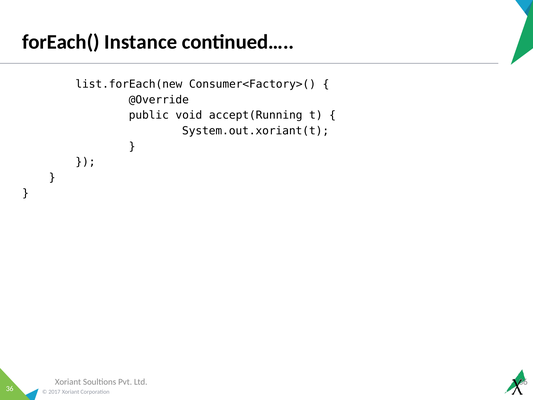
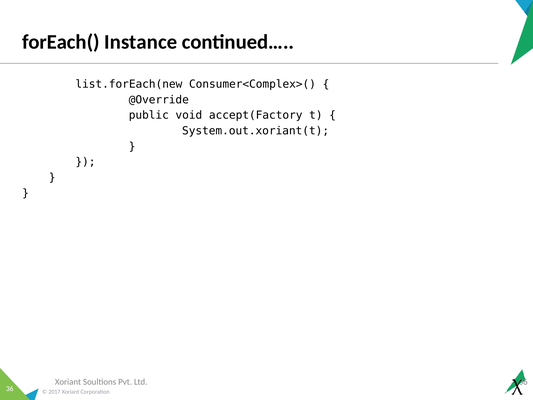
Consumer<Factory>(: Consumer<Factory>( -> Consumer<Complex>( (252, 84)
accept(Running: accept(Running -> accept(Factory (256, 115)
